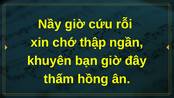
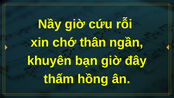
thập: thập -> thân (93, 42)
